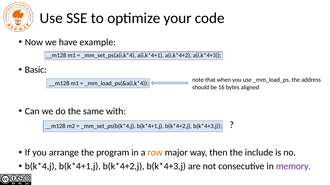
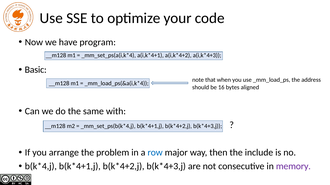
example: example -> program (98, 42)
program: program -> problem (113, 153)
row colour: orange -> blue (155, 153)
